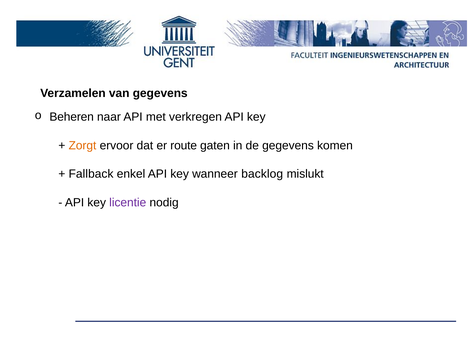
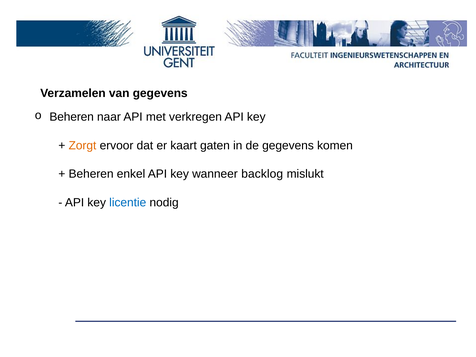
route: route -> kaart (184, 145)
Fallback: Fallback -> Beheren (91, 174)
licentie colour: purple -> blue (128, 203)
